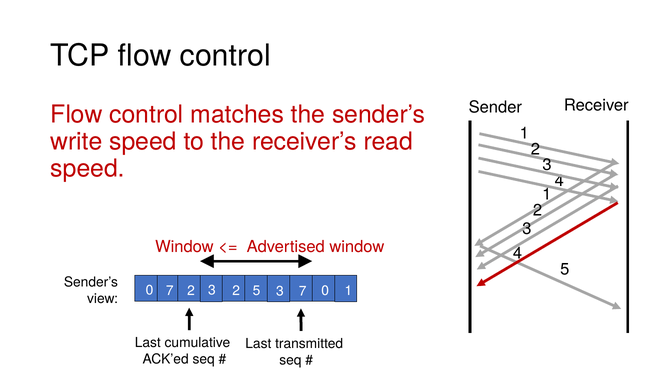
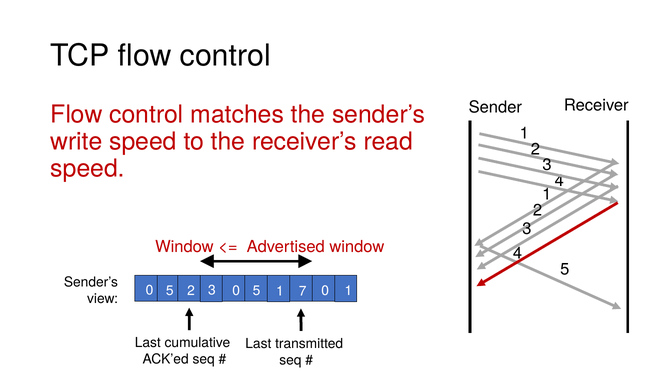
7: 7 -> 5 (170, 290)
2 3 2: 2 -> 0 (236, 290)
3: 3 -> 1 (280, 291)
